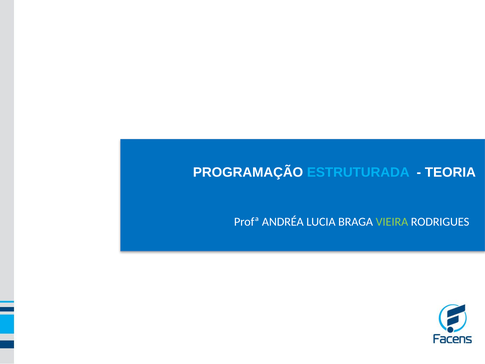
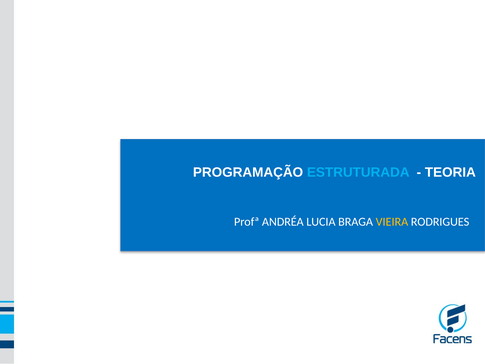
VIEIRA colour: light green -> yellow (392, 222)
